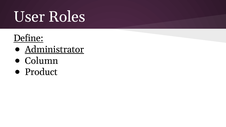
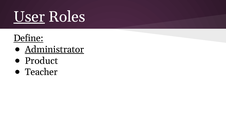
User underline: none -> present (29, 17)
Column: Column -> Product (41, 61)
Product: Product -> Teacher (41, 72)
